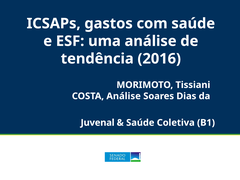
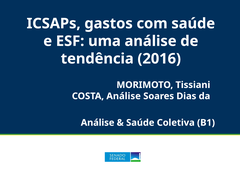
Juvenal: Juvenal -> Análise (98, 123)
